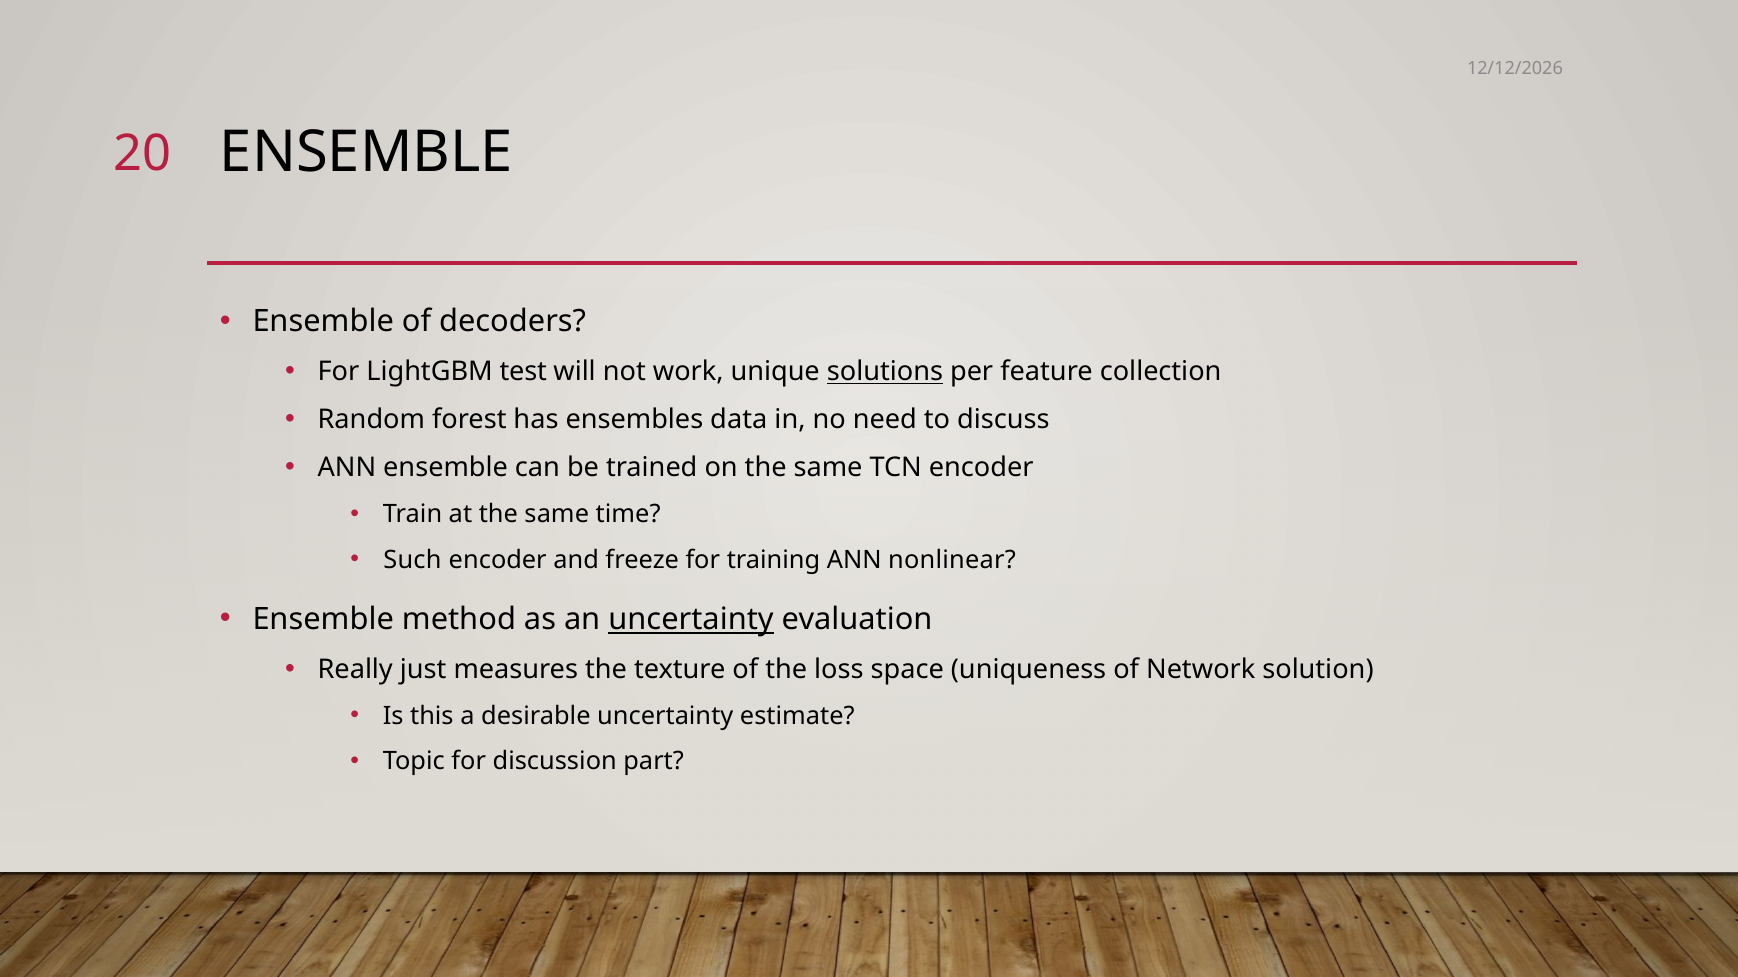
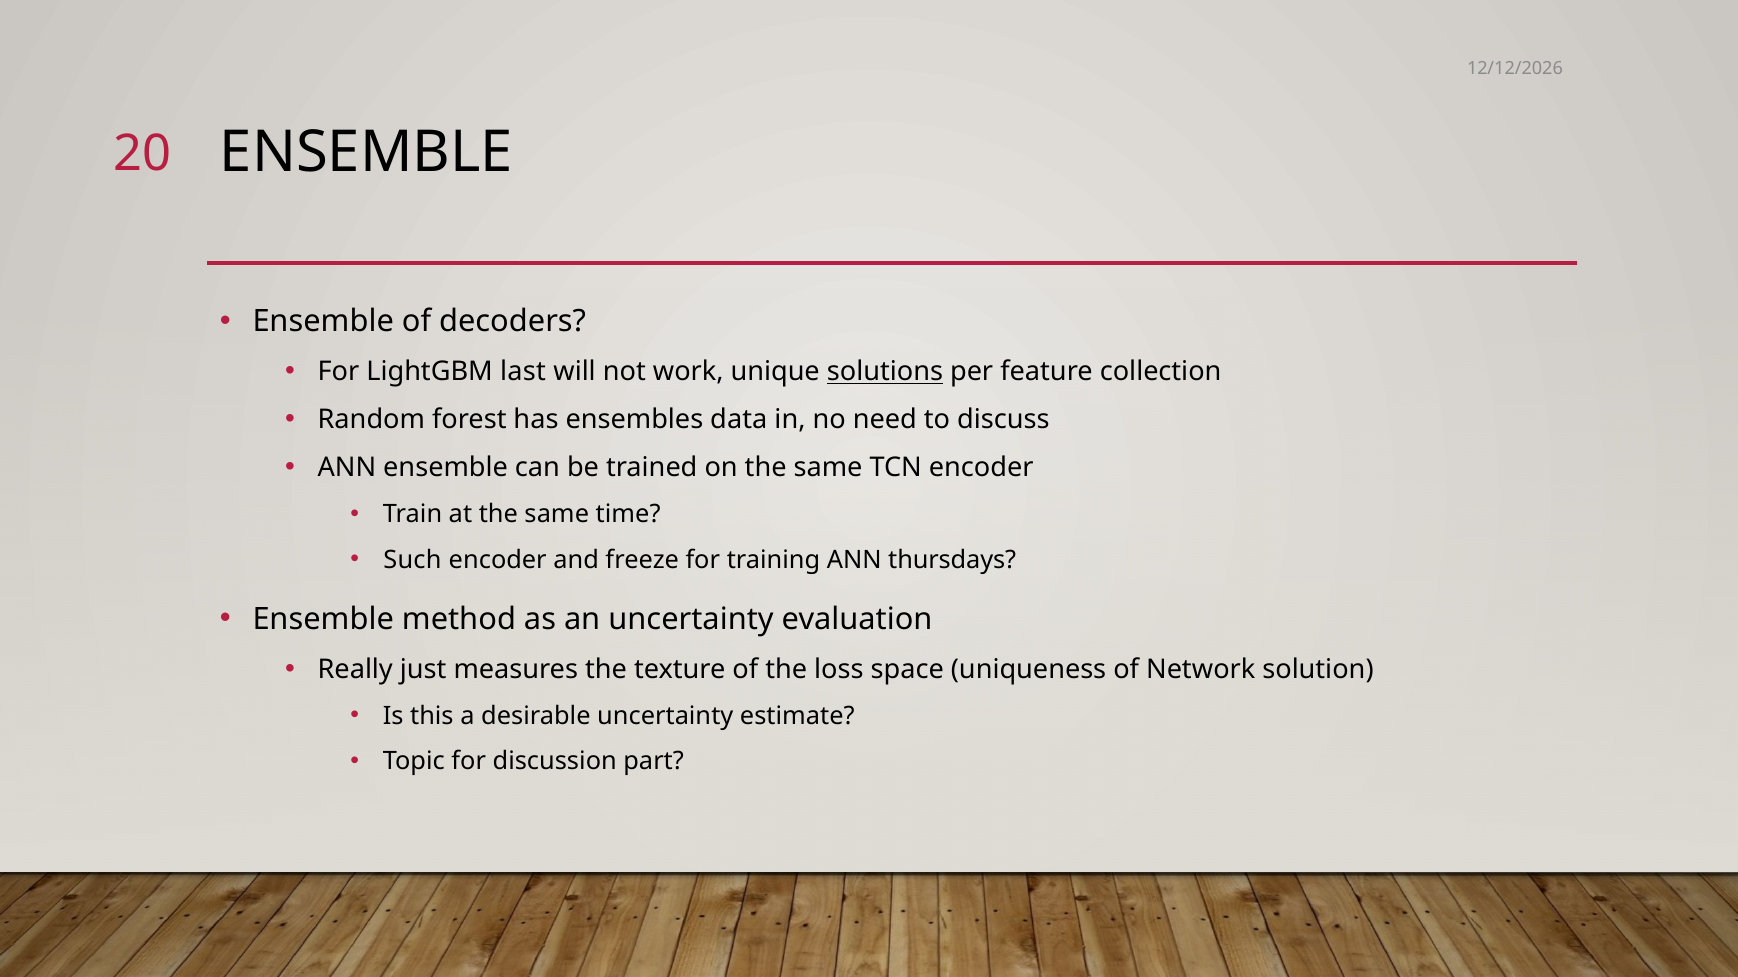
test: test -> last (523, 372)
nonlinear: nonlinear -> thursdays (952, 560)
uncertainty underline: present -> none (691, 620)
